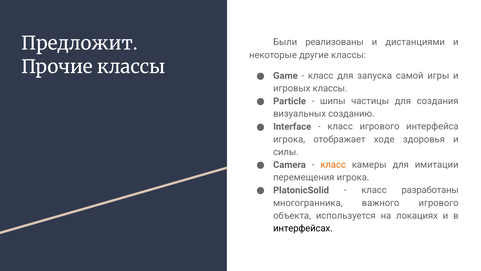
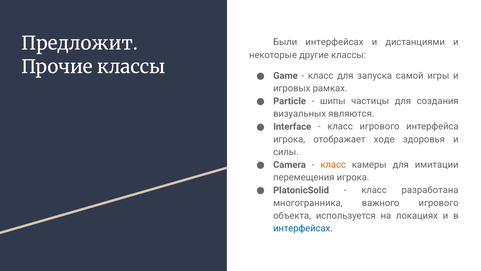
Были реализованы: реализованы -> интерфейсах (334, 42)
игровых классы: классы -> рамках (330, 88)
созданию: созданию -> являются (351, 114)
разработаны: разработаны -> разработана (430, 190)
интерфейсах colour: black -> blue (303, 228)
